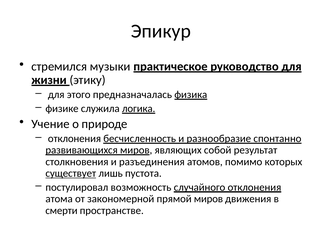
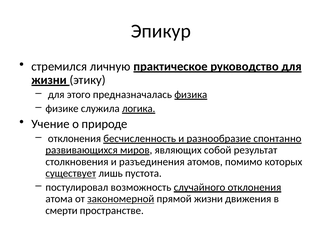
музыки: музыки -> личную (110, 66)
закономерной underline: none -> present (121, 198)
прямой миров: миров -> жизни (208, 198)
